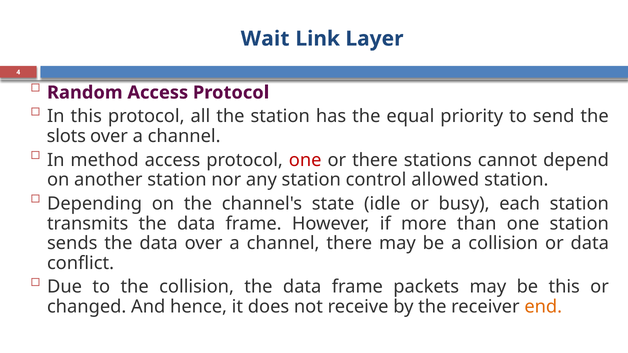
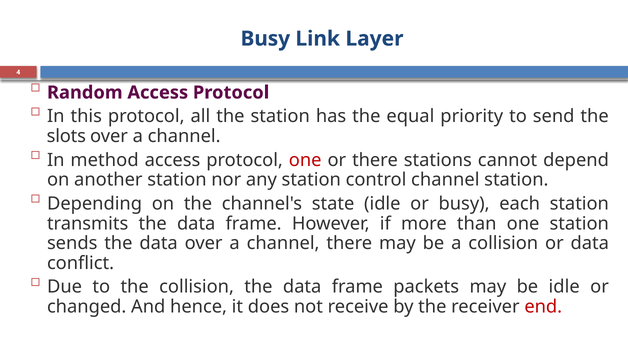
Wait: Wait -> Busy (265, 39)
control allowed: allowed -> channel (445, 180)
be this: this -> idle (564, 287)
end colour: orange -> red (543, 307)
